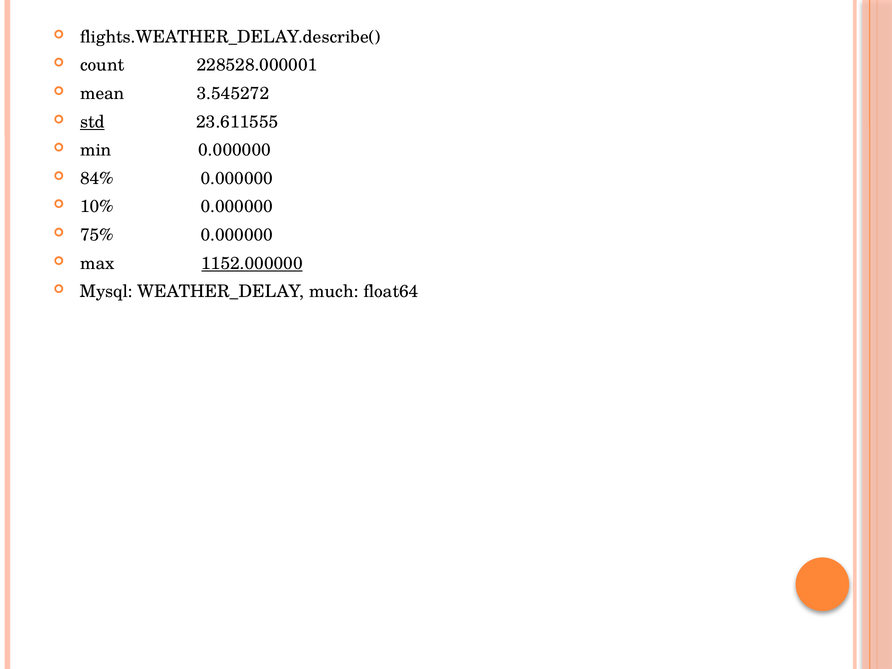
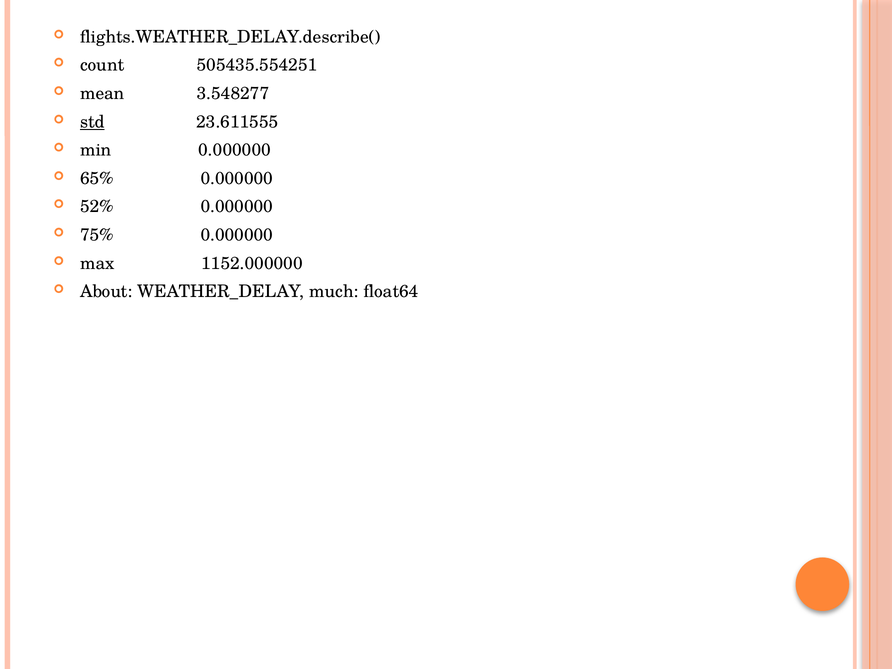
228528.000001: 228528.000001 -> 505435.554251 (257, 65)
3.545272: 3.545272 -> 3.548277 (233, 94)
84%: 84% -> 65% (97, 178)
10%: 10% -> 52% (97, 207)
1152.000000 underline: present -> none (252, 263)
Mysql: Mysql -> About (106, 292)
